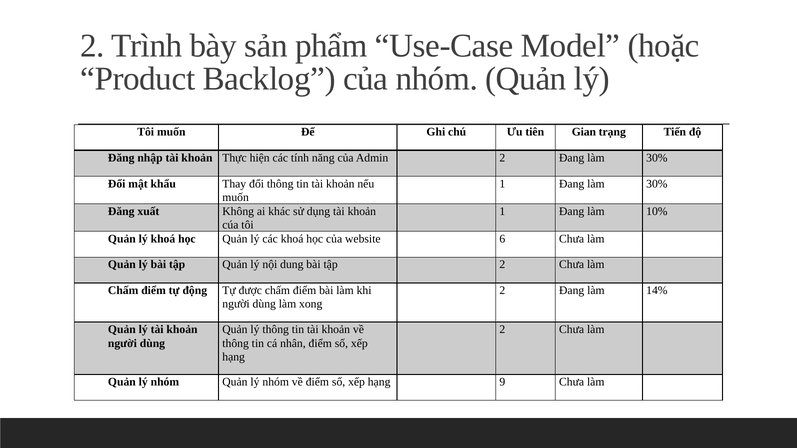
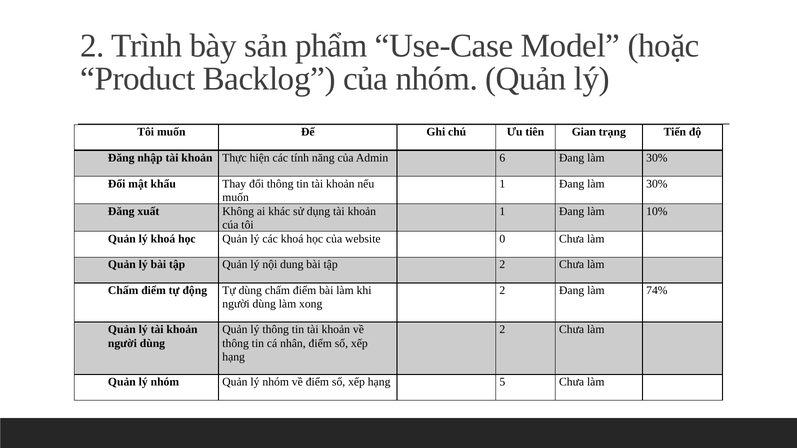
Admin 2: 2 -> 6 (502, 158)
6: 6 -> 0 (502, 239)
Tự được: được -> dùng (250, 291)
14%: 14% -> 74% (657, 291)
9: 9 -> 5 (502, 382)
